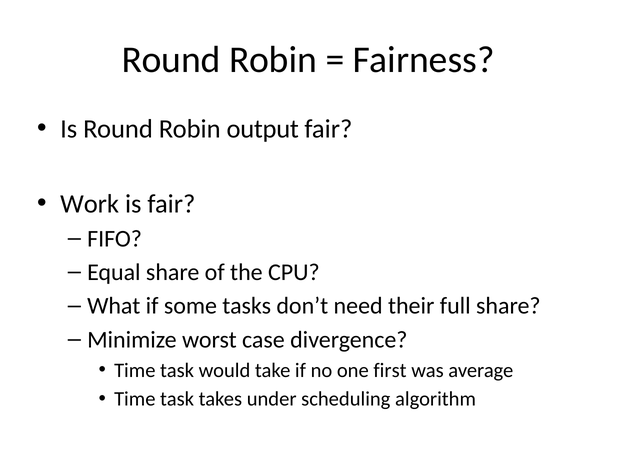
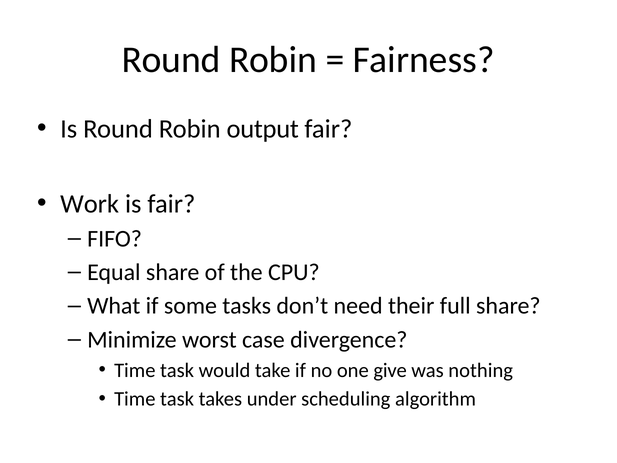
first: first -> give (390, 370)
average: average -> nothing (481, 370)
